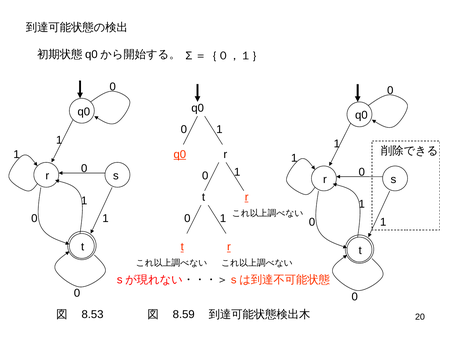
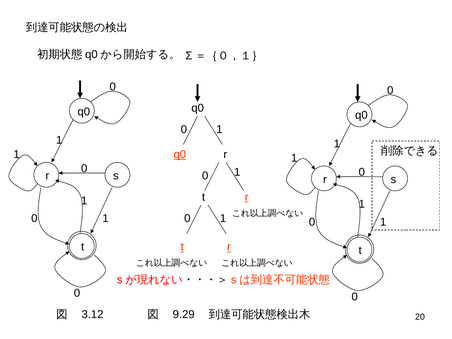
8.53: 8.53 -> 3.12 (92, 314)
8.59: 8.59 -> 9.29 (184, 314)
